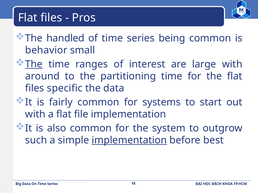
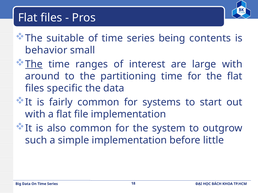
handled: handled -> suitable (65, 38)
being common: common -> contents (210, 38)
implementation underline: present -> none (129, 141)
best: best -> little (214, 141)
